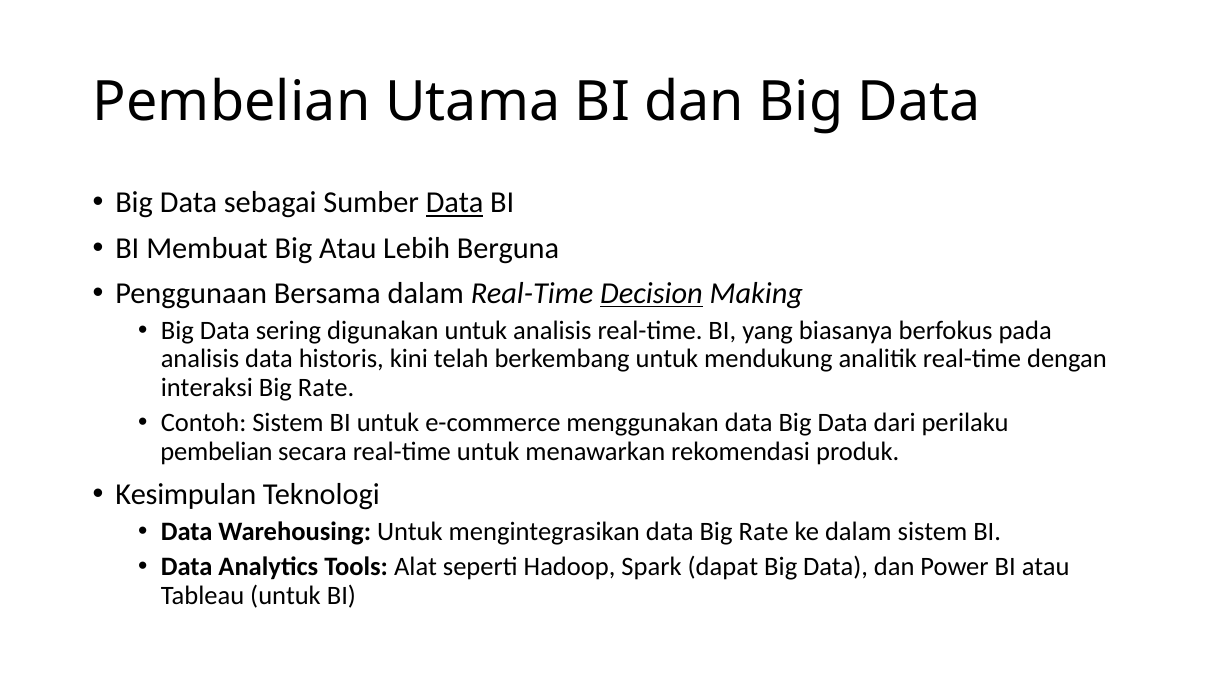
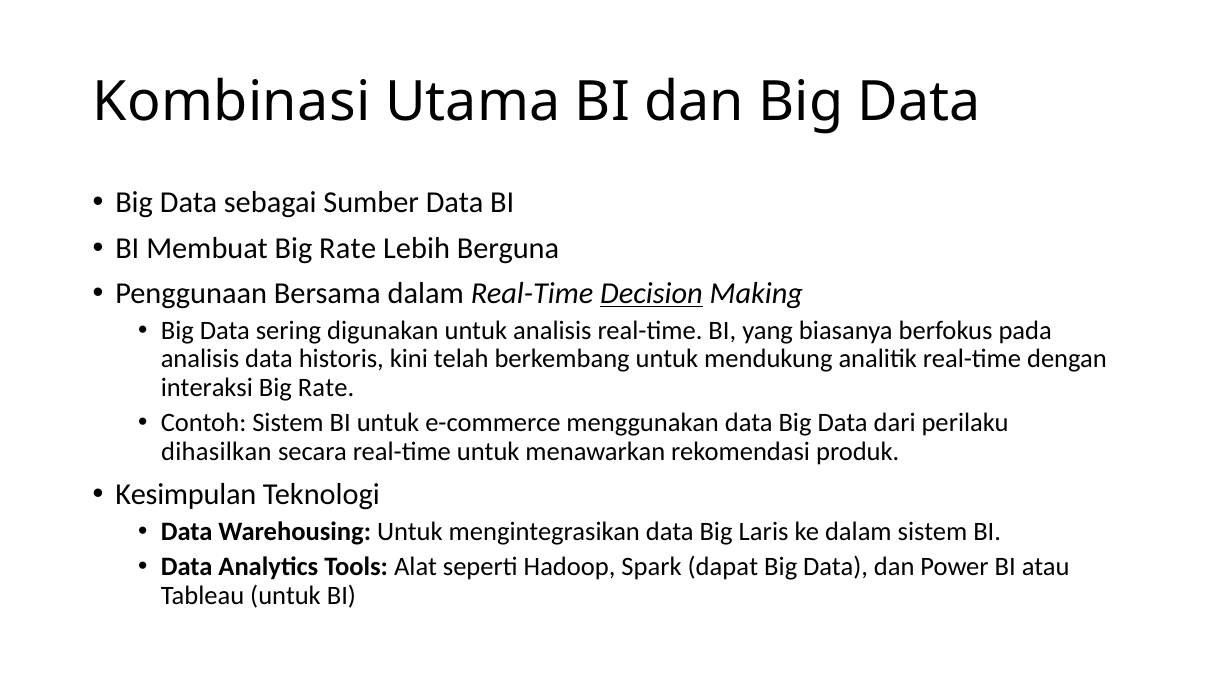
Pembelian: Pembelian -> Kombinasi (232, 102)
Data underline: present -> none (455, 203)
Membuat Big Atau: Atau -> Rate (348, 248)
pembelian: pembelian -> dihasilkan (216, 451)
data Big Rate: Rate -> Laris (764, 532)
